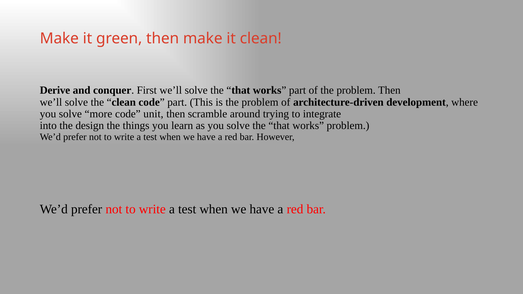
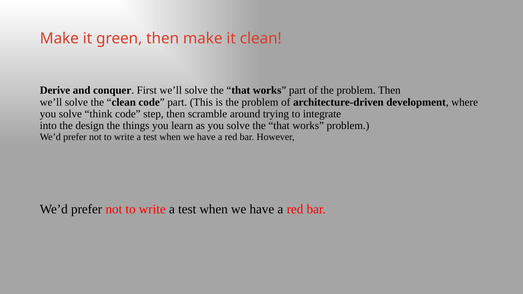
more: more -> think (98, 114)
unit: unit -> step (153, 114)
